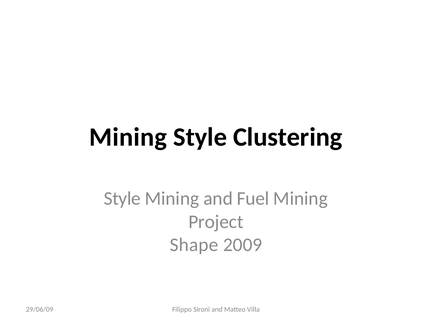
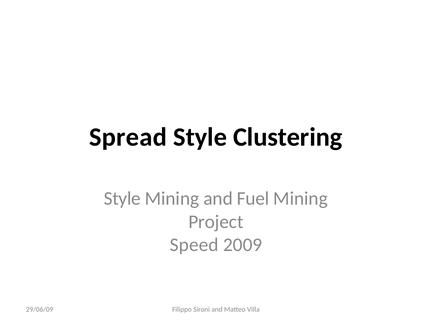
Mining: Mining -> Spread (128, 137)
Shape: Shape -> Speed (194, 245)
